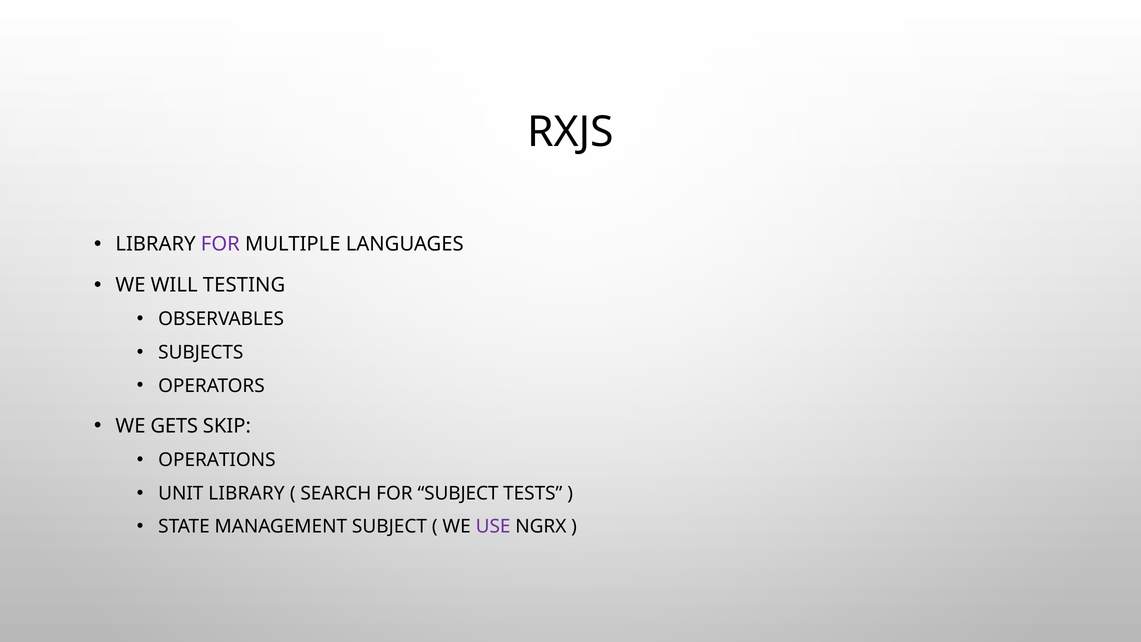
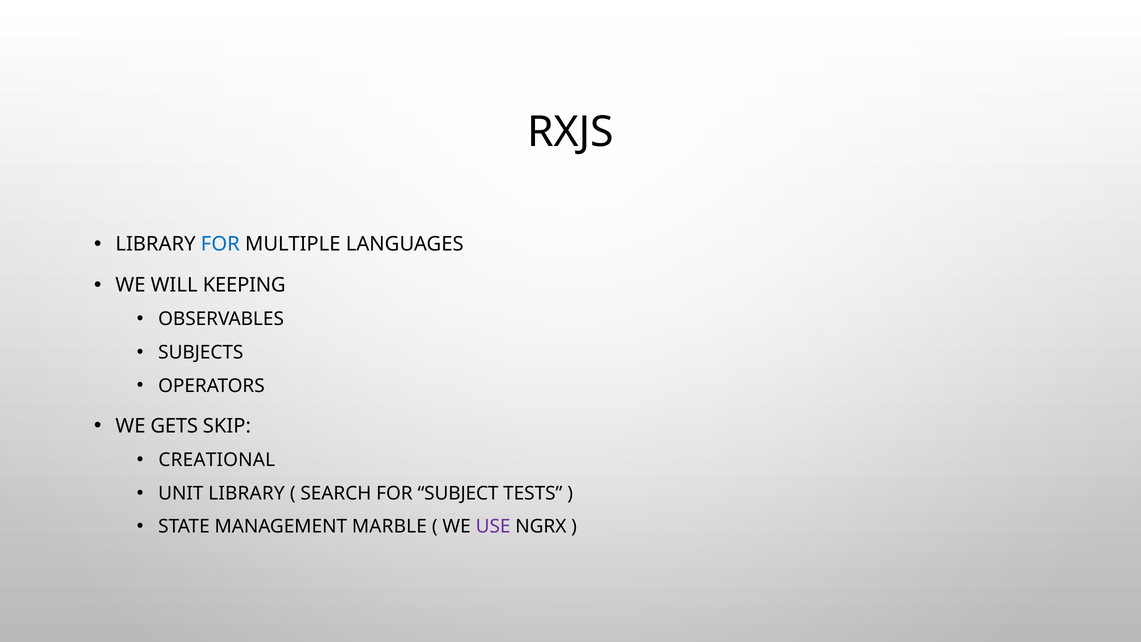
FOR colour: purple -> blue (220, 244)
TESTING: TESTING -> KEEPING (244, 285)
OPERATIONS: OPERATIONS -> CREATIONAL (217, 460)
MANAGEMENT SUBJECT: SUBJECT -> MARBLE (389, 527)
